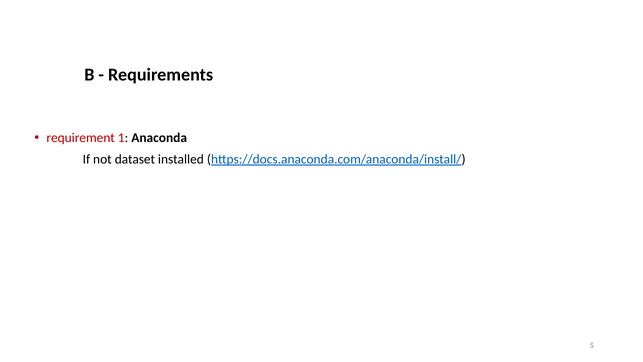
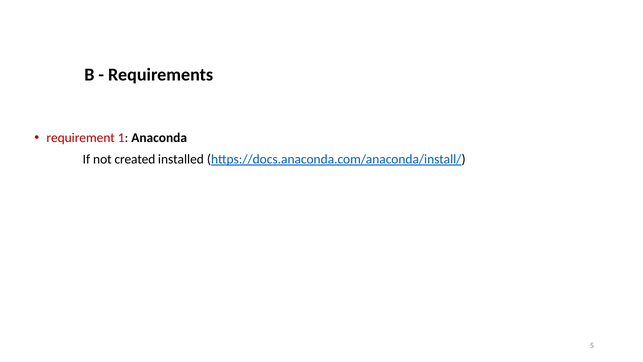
dataset: dataset -> created (135, 159)
